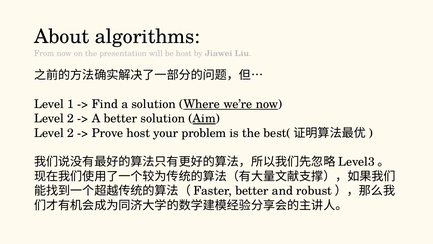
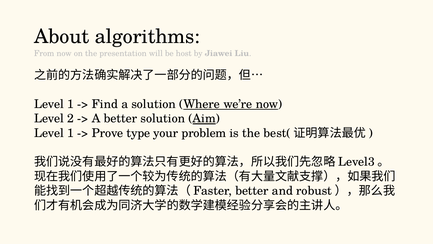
2: 2 -> 1 (71, 133)
Prove host: host -> type (138, 133)
